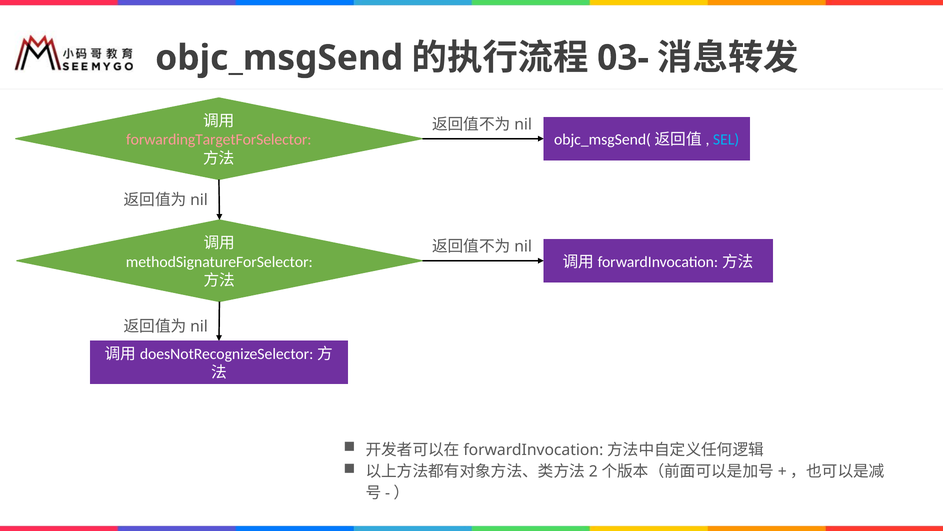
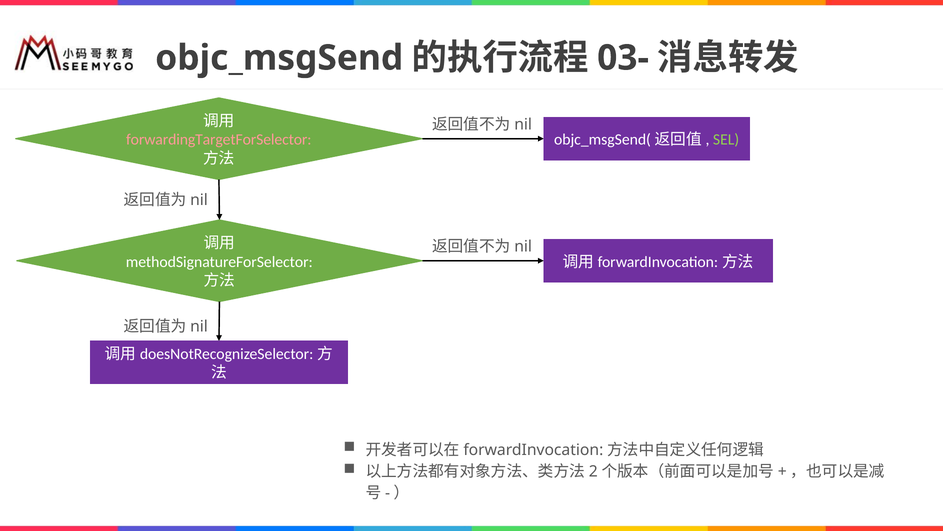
SEL colour: light blue -> light green (726, 140)
